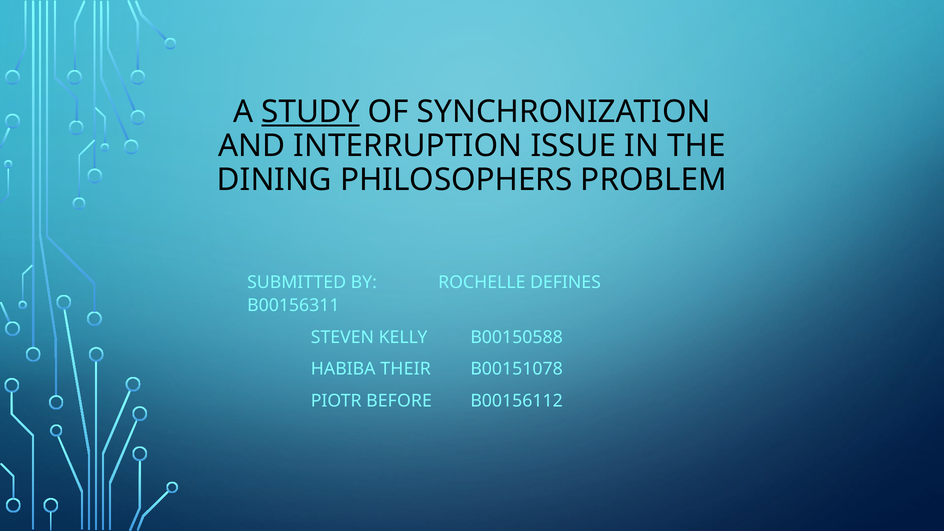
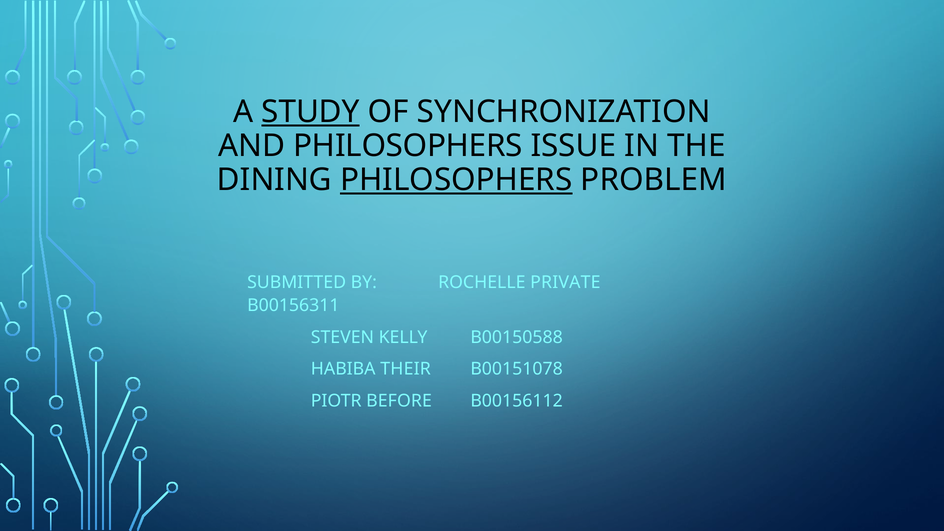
AND INTERRUPTION: INTERRUPTION -> PHILOSOPHERS (408, 146)
PHILOSOPHERS underline: none -> present (456, 180)
DEFINES: DEFINES -> PRIVATE (565, 283)
